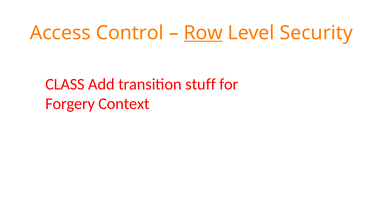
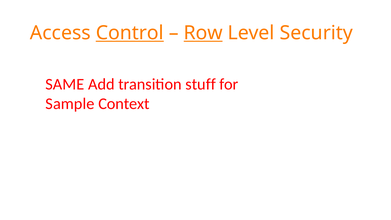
Control underline: none -> present (130, 33)
CLASS: CLASS -> SAME (65, 84)
Forgery: Forgery -> Sample (70, 104)
